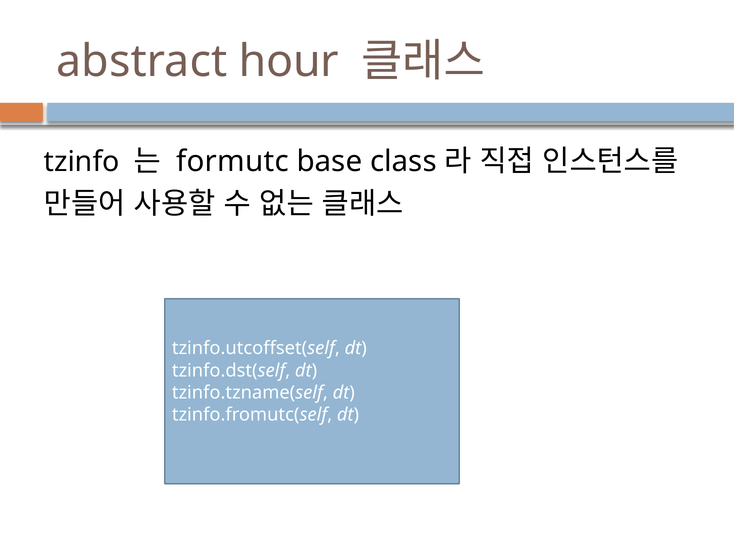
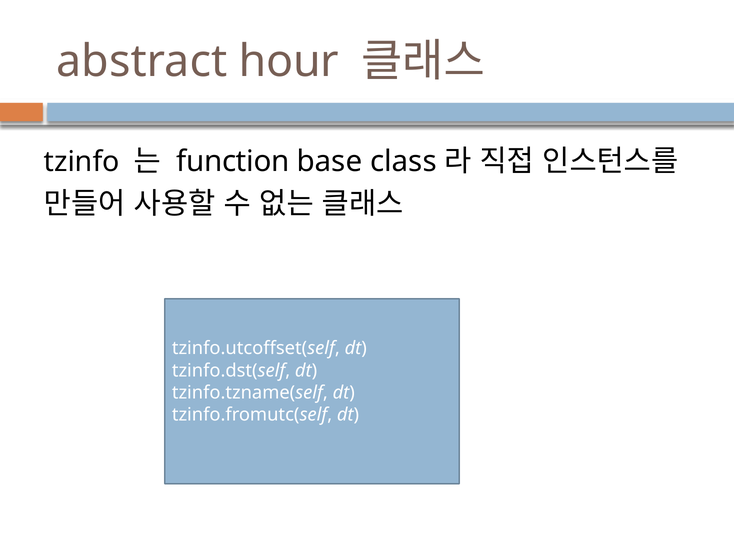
formutc: formutc -> function (233, 161)
